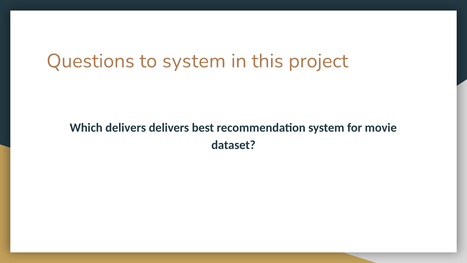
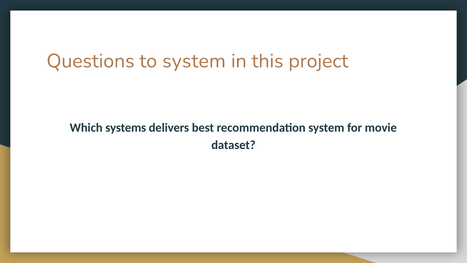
Which delivers: delivers -> systems (126, 128)
